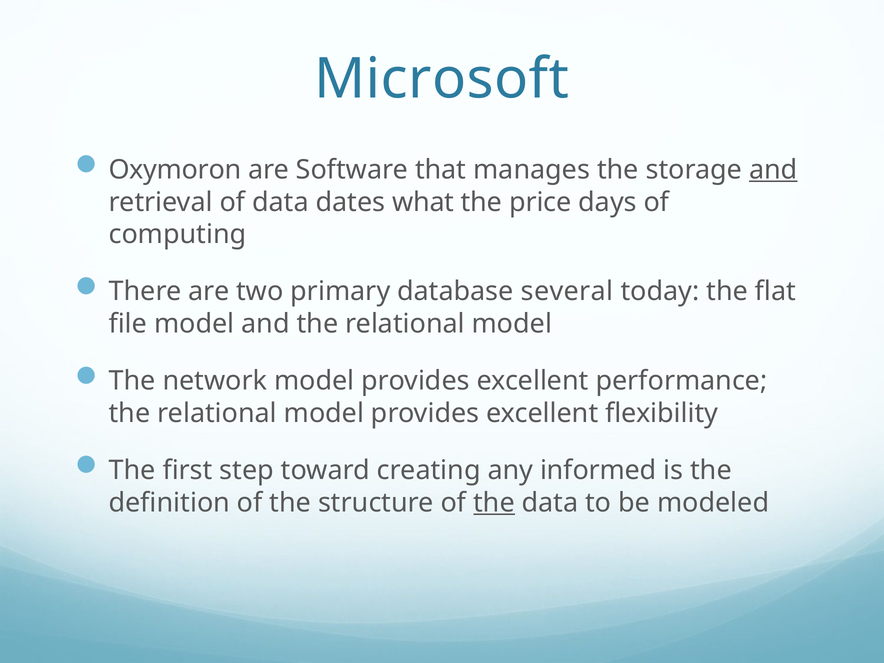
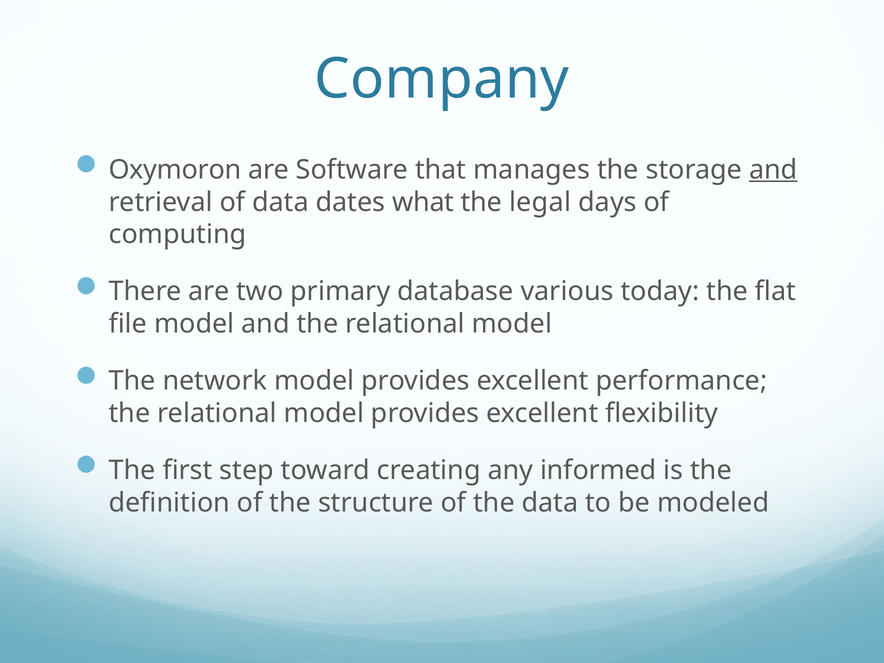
Microsoft: Microsoft -> Company (442, 79)
price: price -> legal (540, 202)
several: several -> various (567, 291)
the underline: present -> none (494, 503)
